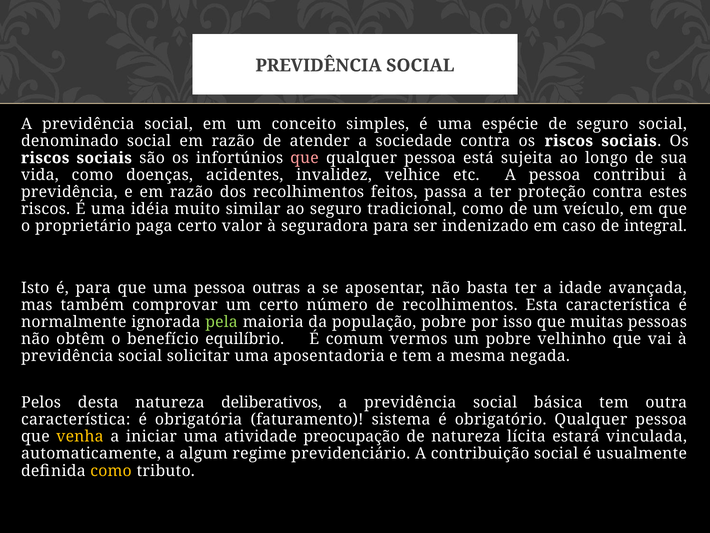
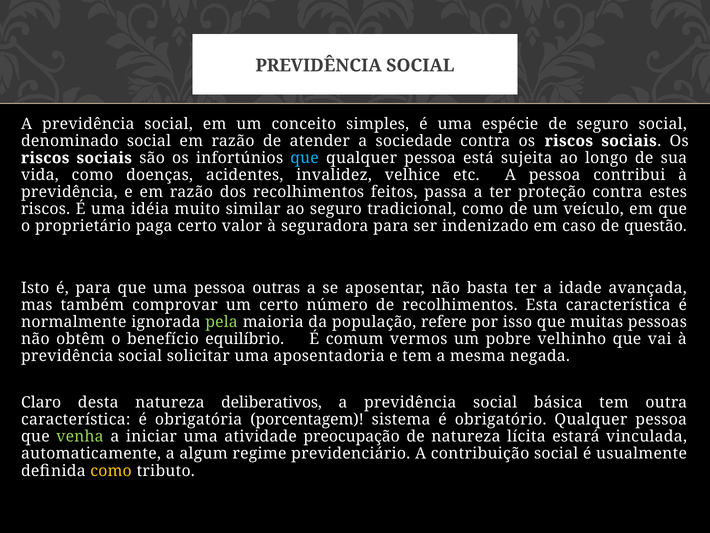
que colour: pink -> light blue (304, 158)
integral: integral -> questão (655, 226)
população pobre: pobre -> refere (444, 322)
Pelos: Pelos -> Claro (41, 402)
faturamento: faturamento -> porcentagem (307, 419)
venha colour: yellow -> light green (80, 436)
